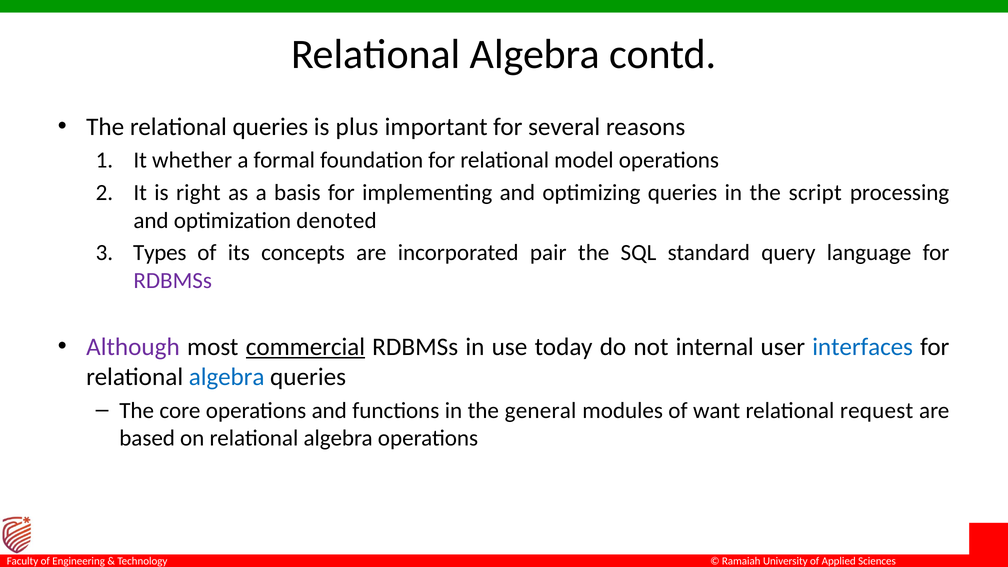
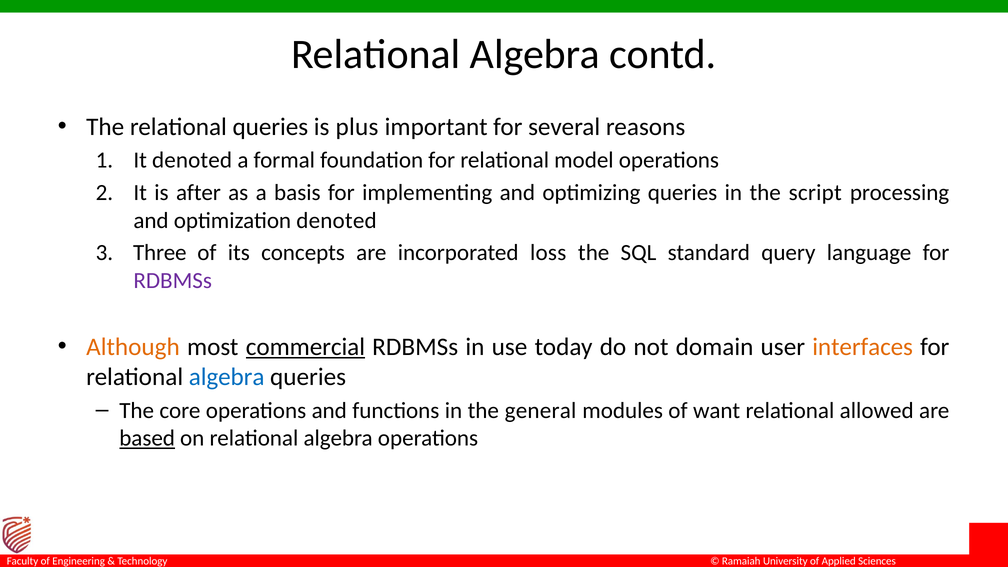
It whether: whether -> denoted (192, 160)
right: right -> after (198, 193)
Types: Types -> Three (160, 253)
pair: pair -> loss (548, 253)
Although colour: purple -> orange (133, 347)
internal: internal -> domain (715, 347)
interfaces colour: blue -> orange (863, 347)
request: request -> allowed (877, 411)
based underline: none -> present (147, 438)
